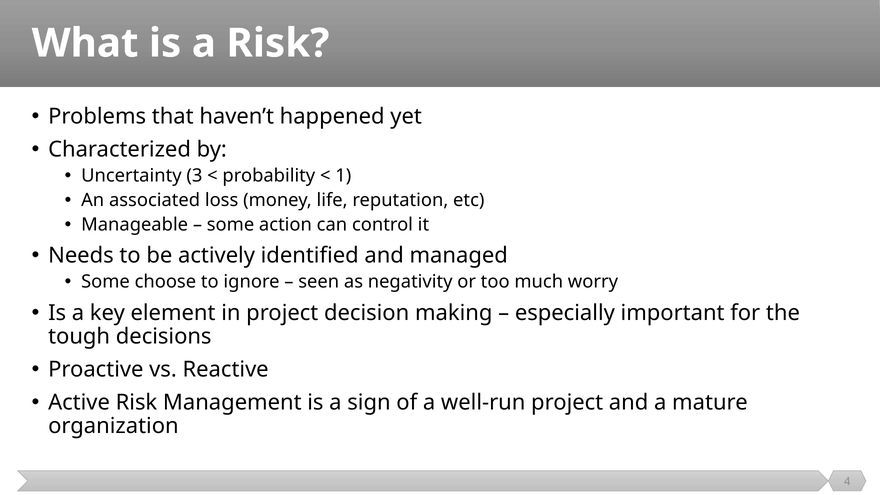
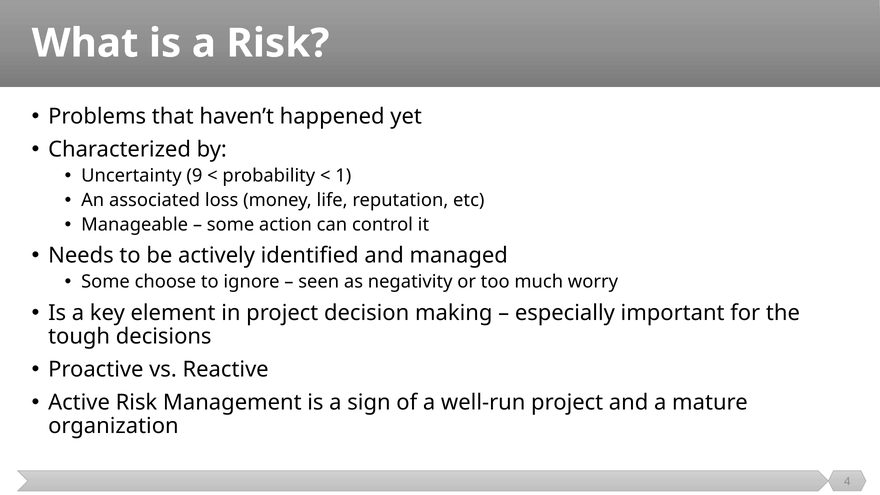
3: 3 -> 9 (194, 176)
